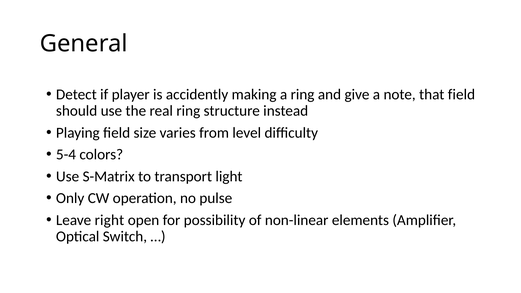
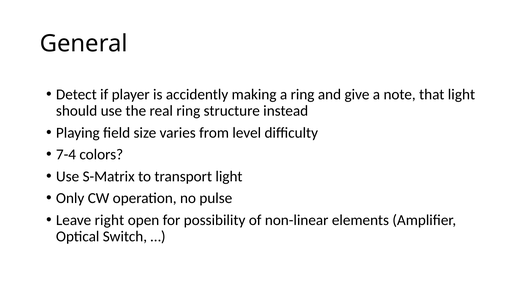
that field: field -> light (461, 95)
5-4: 5-4 -> 7-4 (66, 155)
